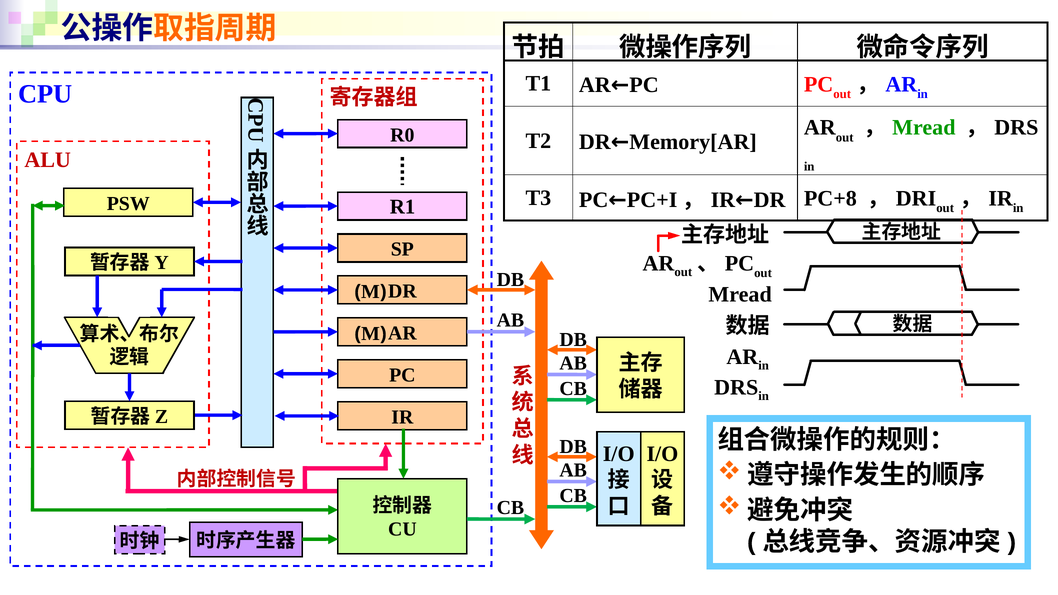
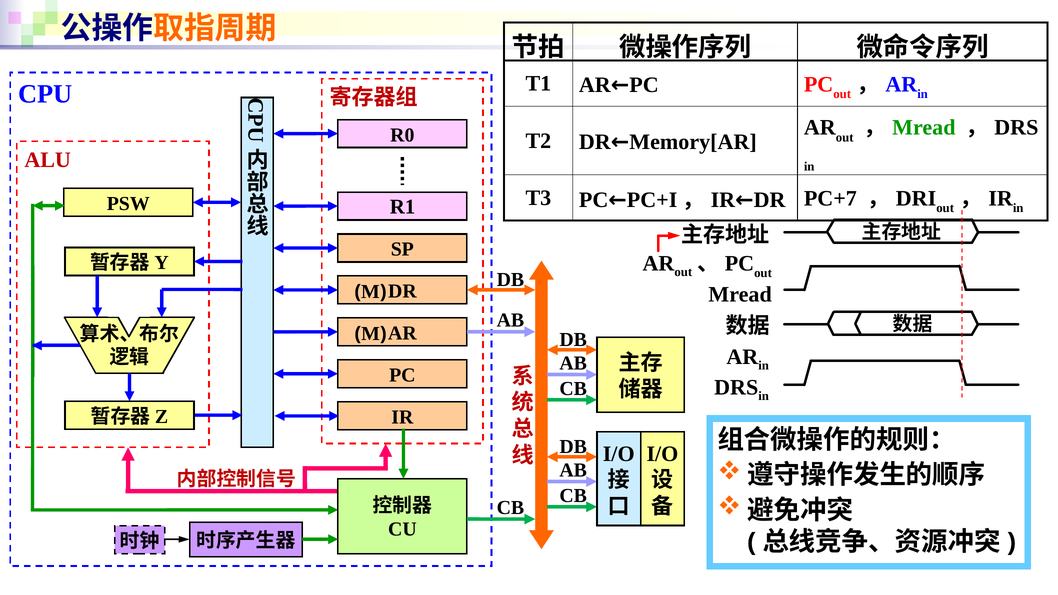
PC+8: PC+8 -> PC+7 (830, 199)
